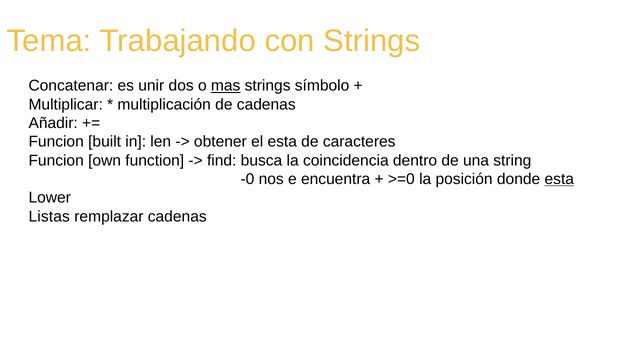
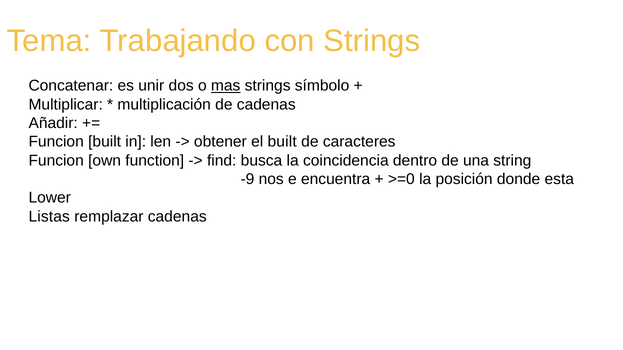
el esta: esta -> built (282, 142)
-0: -0 -> -9 (247, 179)
esta underline: present -> none (559, 179)
